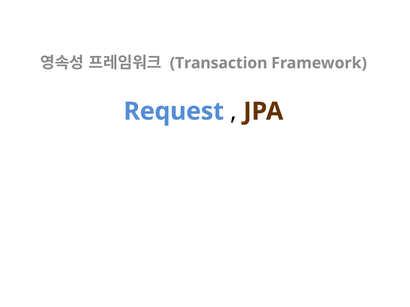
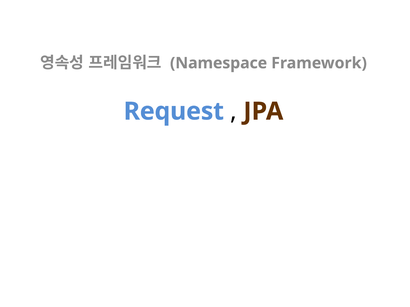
Transaction: Transaction -> Namespace (219, 63)
